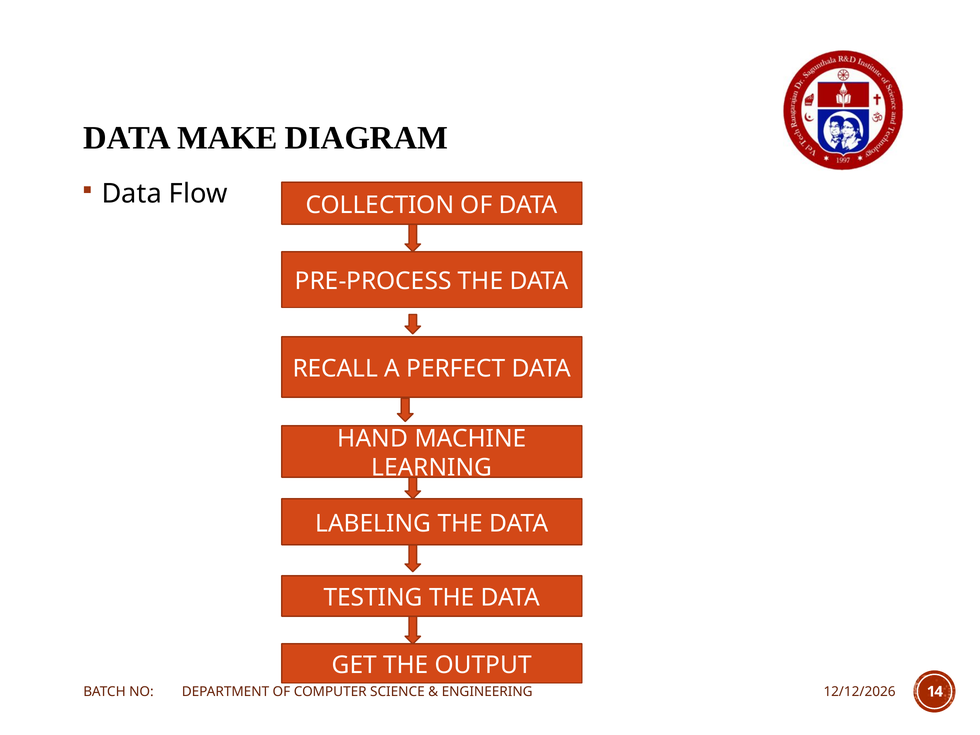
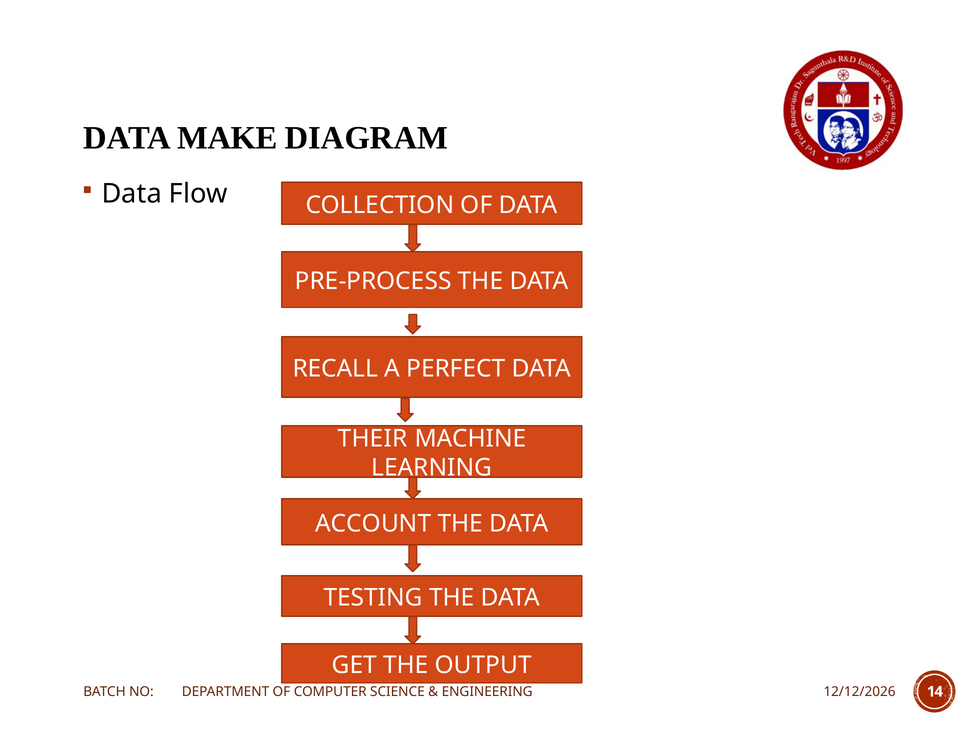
HAND: HAND -> THEIR (373, 439)
LABELING: LABELING -> ACCOUNT (373, 524)
